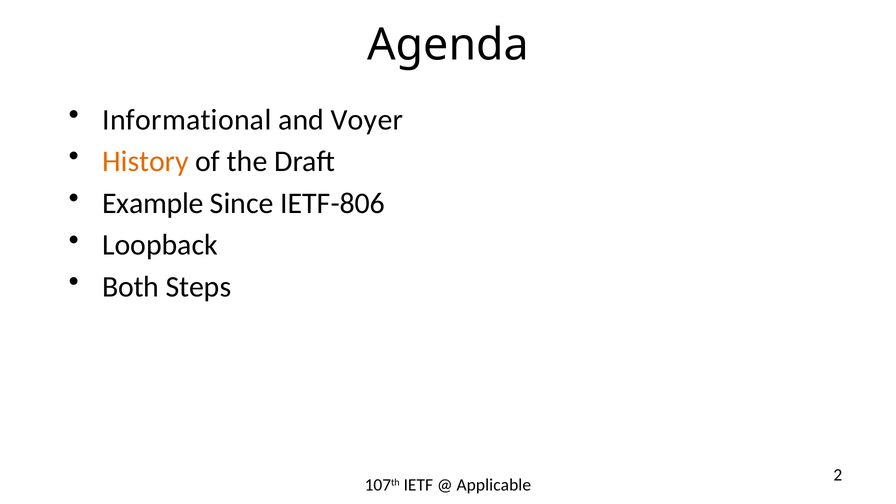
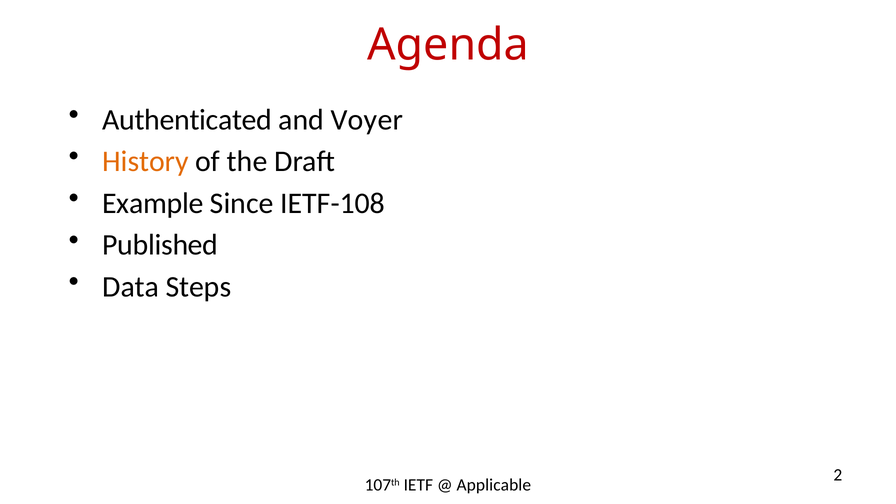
Agenda colour: black -> red (448, 45)
Informational: Informational -> Authenticated (187, 120)
IETF-806: IETF-806 -> IETF-108 (333, 203)
Loopback: Loopback -> Published (160, 245)
Both: Both -> Data (131, 287)
